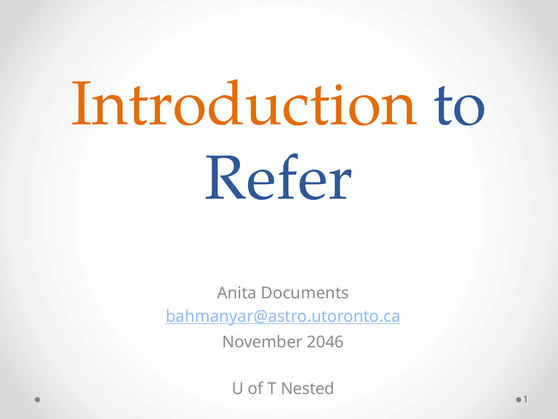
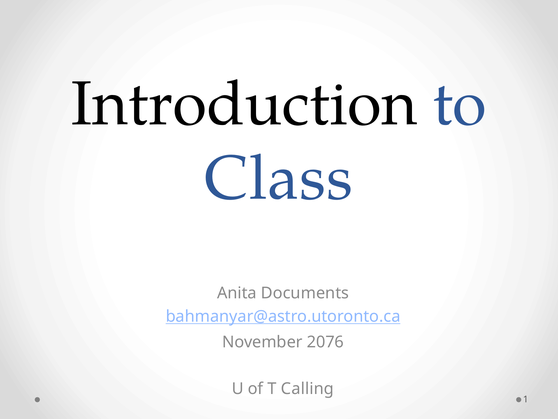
Introduction colour: orange -> black (244, 104)
Refer: Refer -> Class (279, 178)
2046: 2046 -> 2076 (325, 342)
Nested: Nested -> Calling (307, 388)
